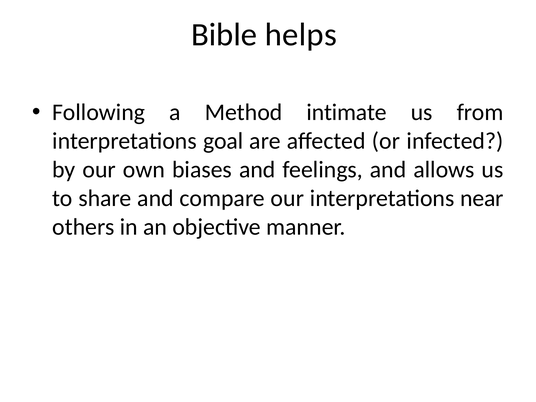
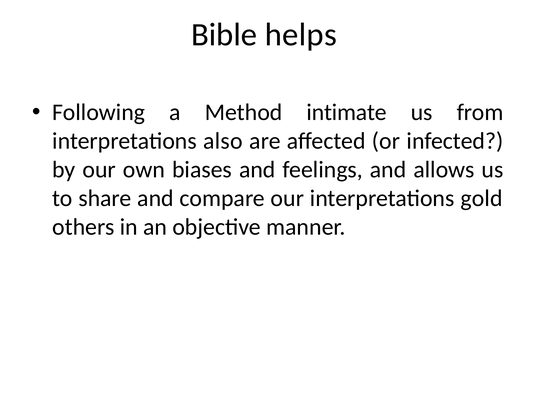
goal: goal -> also (223, 141)
near: near -> gold (482, 198)
